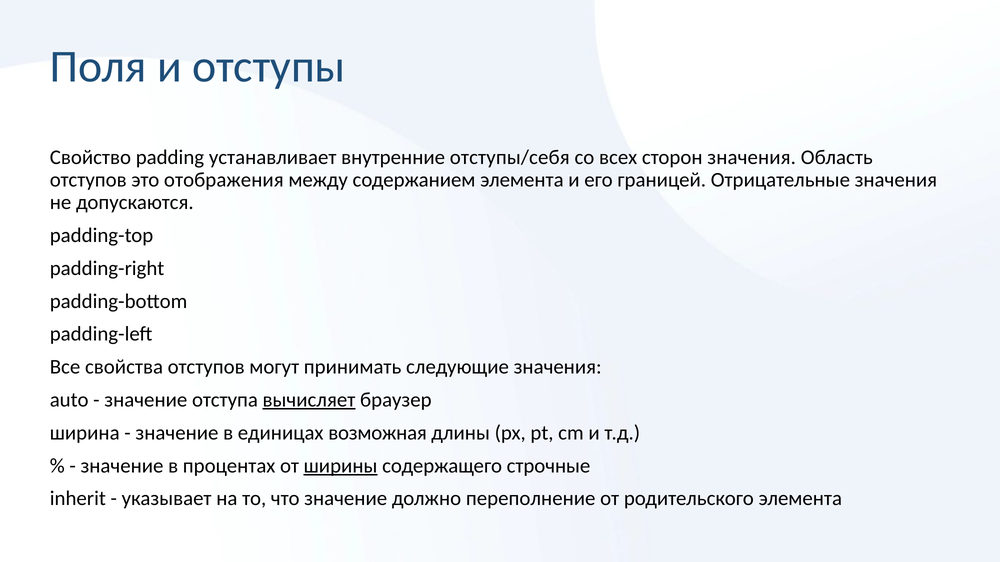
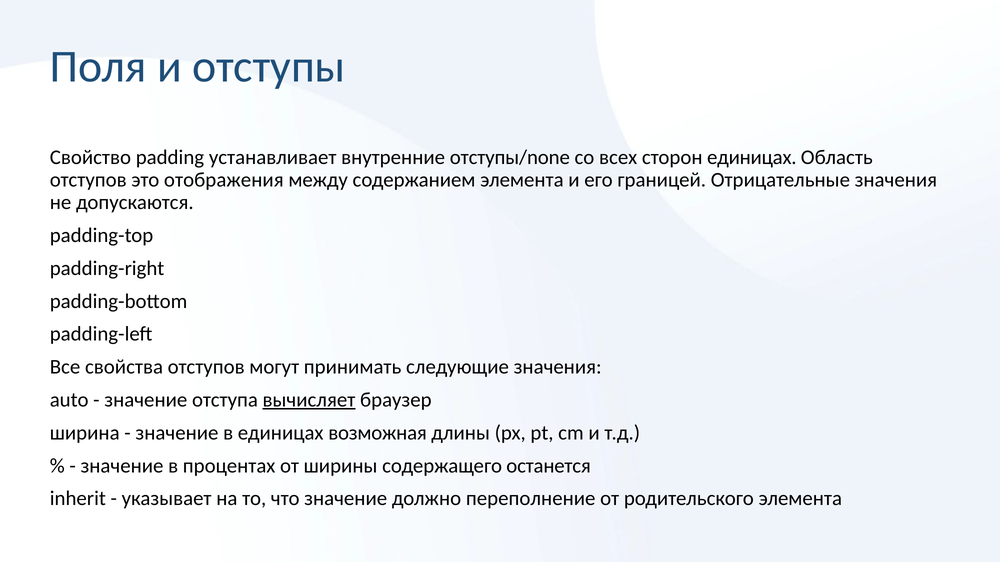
отступы/себя: отступы/себя -> отступы/none (510, 158)
сторон значения: значения -> единицах (752, 158)
ширины underline: present -> none (341, 466)
строчные: строчные -> останется (549, 466)
